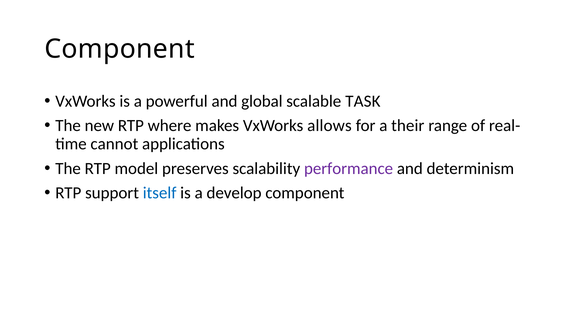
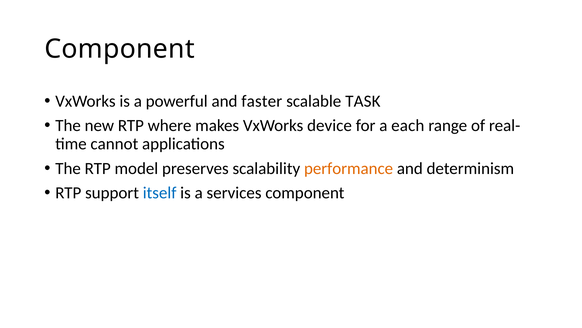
global: global -> faster (262, 101)
allows: allows -> device (329, 125)
their: their -> each (408, 125)
performance colour: purple -> orange (349, 168)
develop: develop -> services (234, 193)
